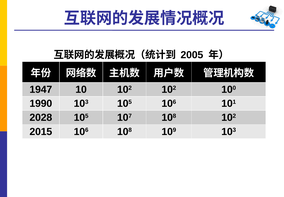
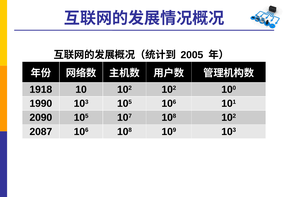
1947: 1947 -> 1918 (41, 89)
2028: 2028 -> 2090 (41, 117)
2015: 2015 -> 2087 (41, 131)
